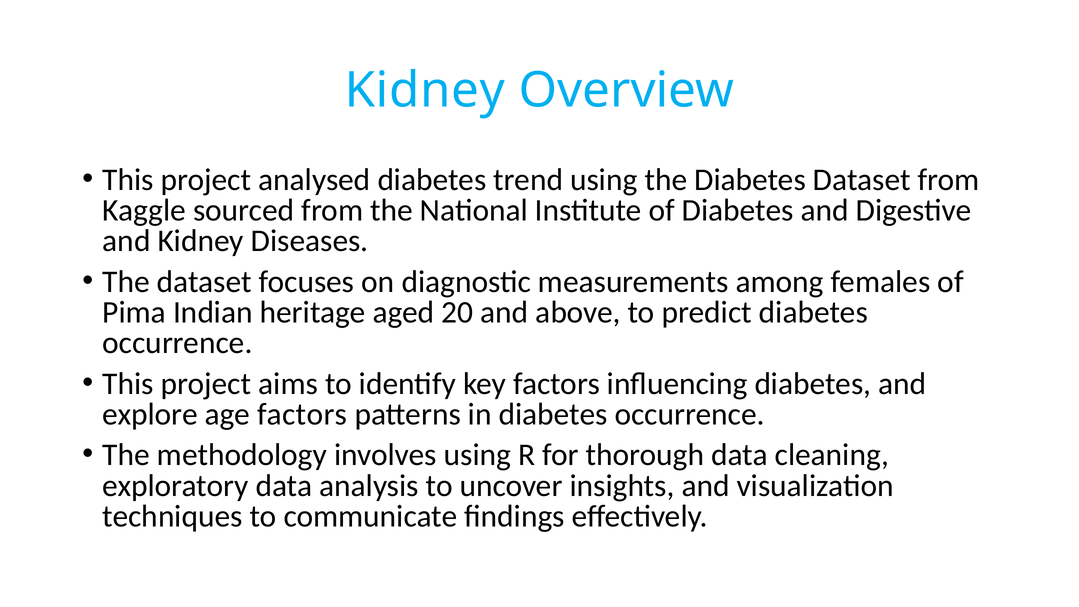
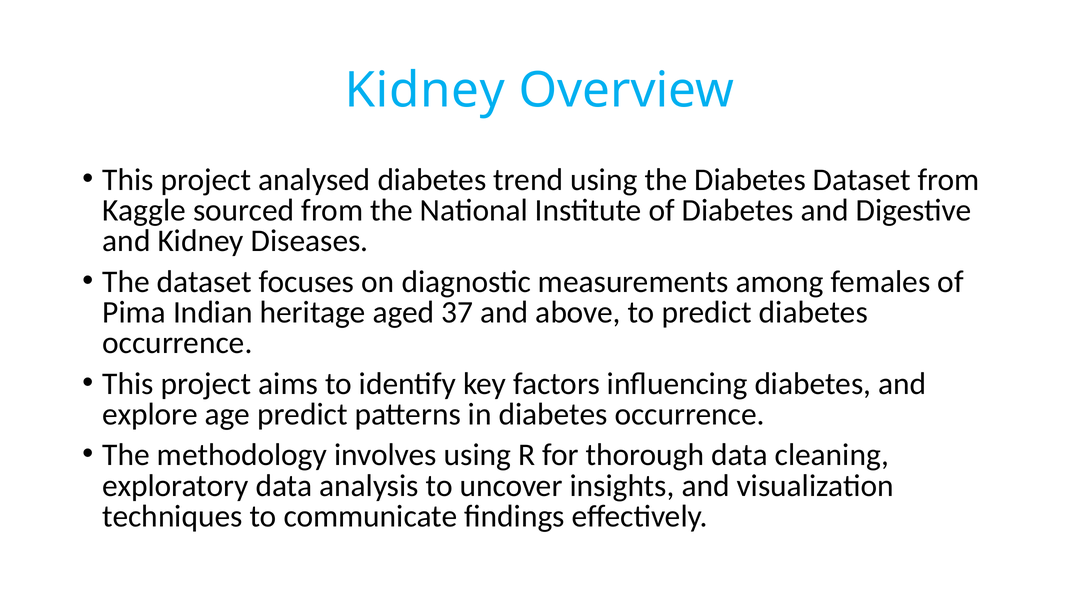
20: 20 -> 37 (457, 312)
age factors: factors -> predict (302, 414)
